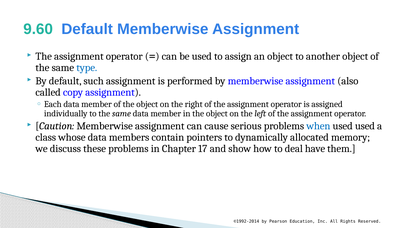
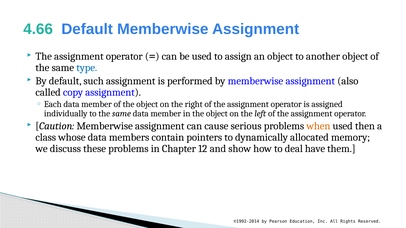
9.60: 9.60 -> 4.66 (38, 29)
when colour: blue -> orange (318, 126)
used used: used -> then (365, 126)
17: 17 -> 12 (203, 149)
